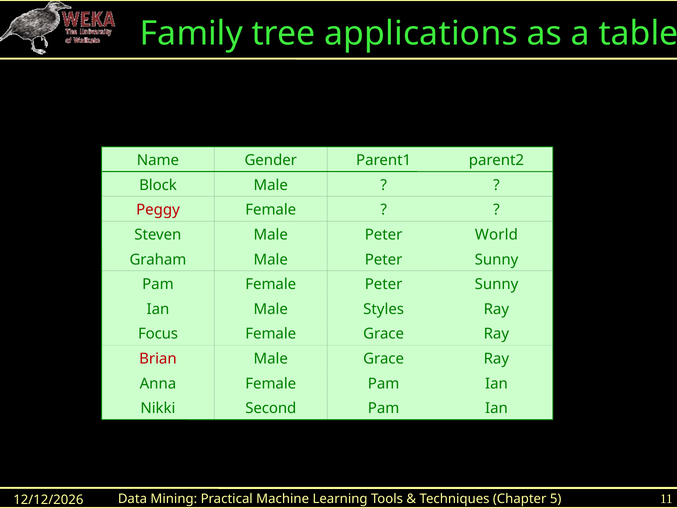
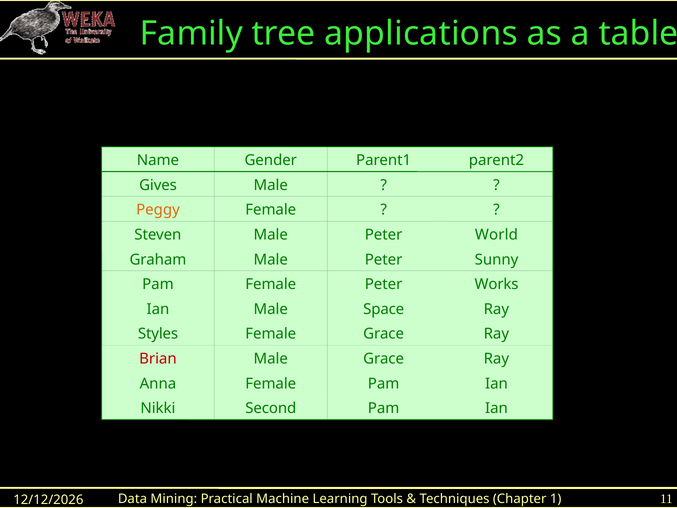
Block: Block -> Gives (158, 185)
Peggy colour: red -> orange (158, 210)
Sunny: Sunny -> Works (497, 284)
Styles: Styles -> Space (384, 309)
Focus: Focus -> Styles (158, 334)
5: 5 -> 1 (556, 499)
